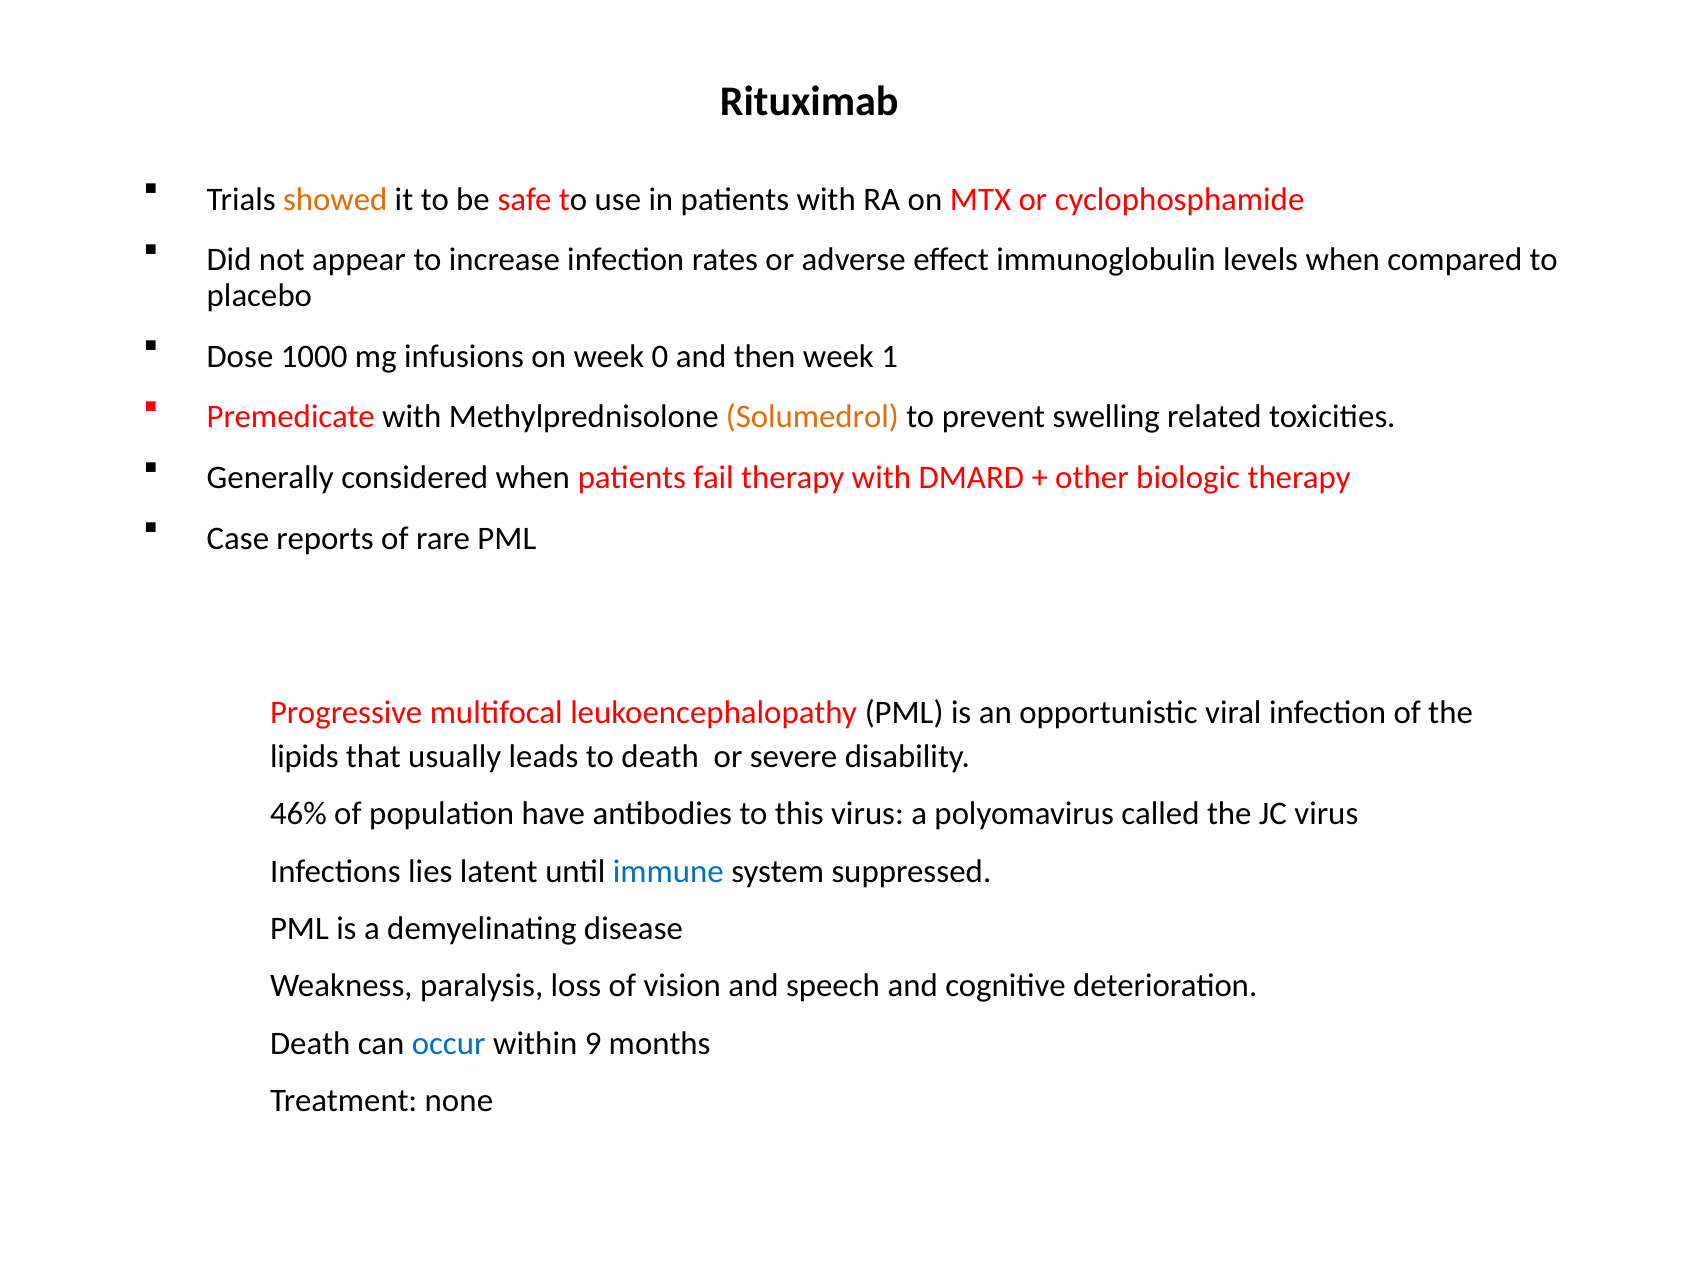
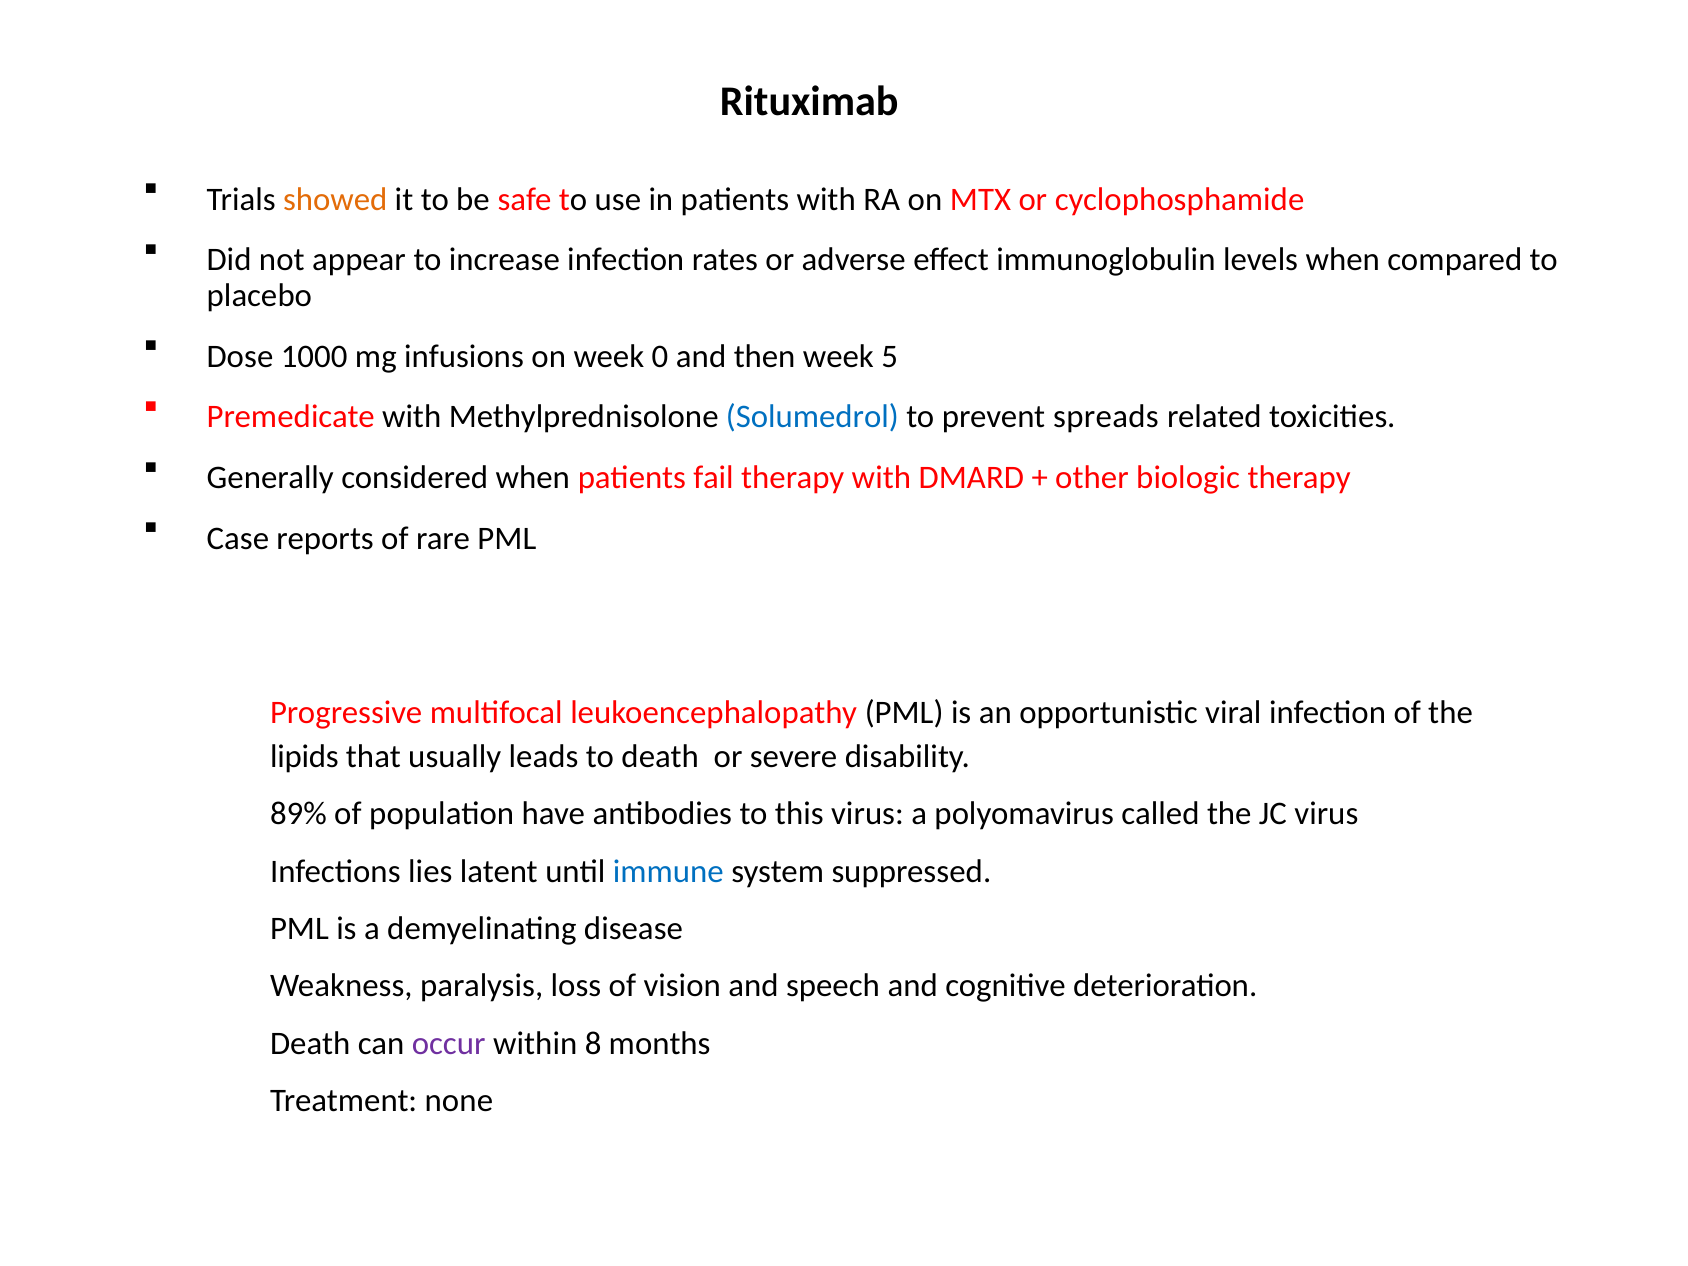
1: 1 -> 5 (890, 356)
Solumedrol colour: orange -> blue (812, 417)
swelling: swelling -> spreads (1106, 417)
46%: 46% -> 89% (298, 814)
occur colour: blue -> purple (449, 1043)
9: 9 -> 8 (593, 1043)
